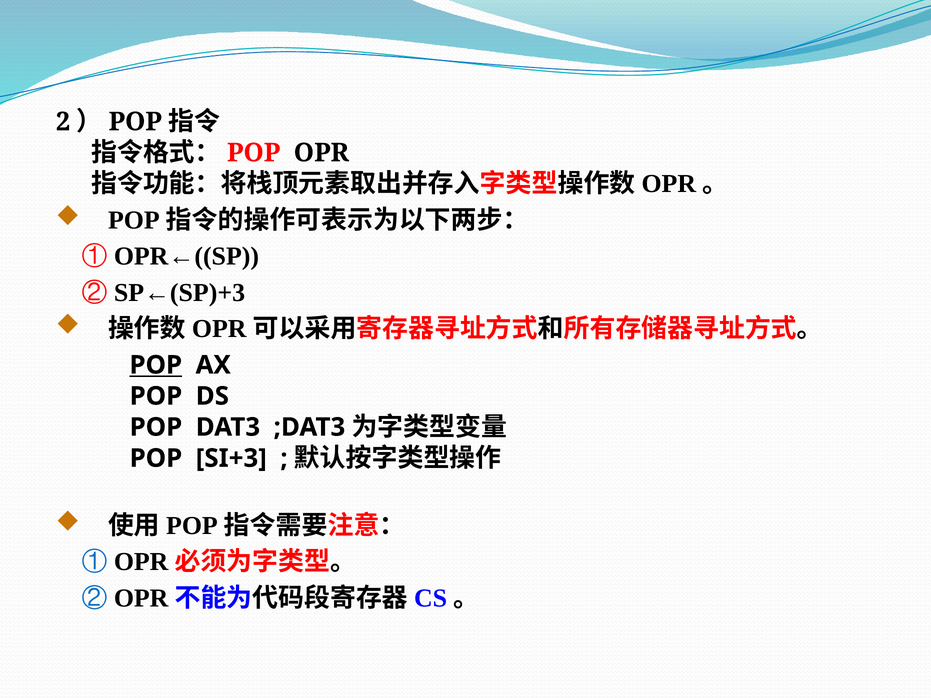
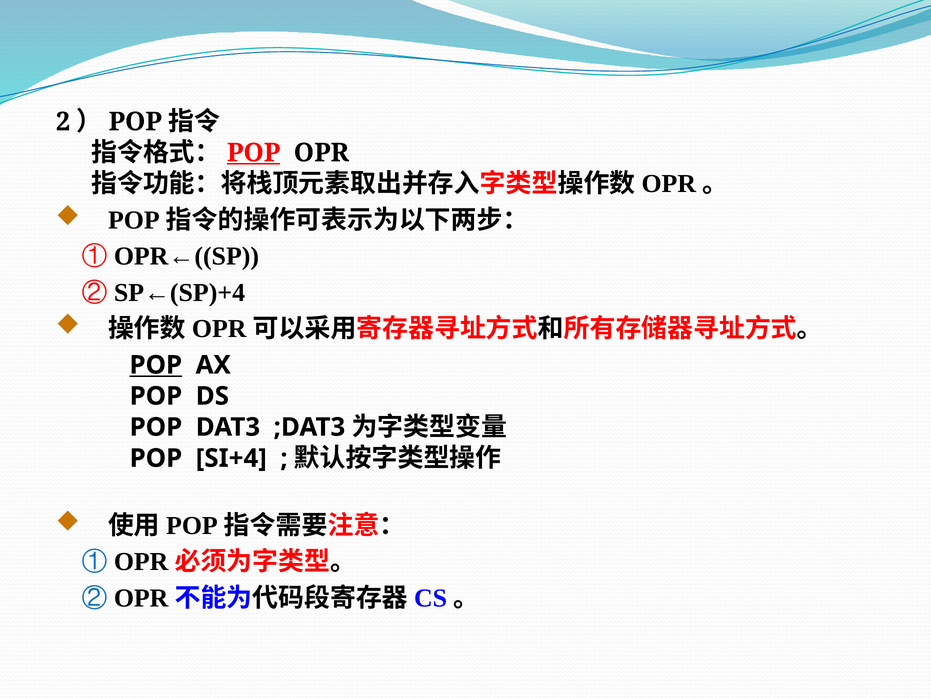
POP underline: none -> present (254, 153)
SP←(SP)+3: SP←(SP)+3 -> SP←(SP)+4 (179, 293)
SI+3: SI+3 -> SI+4 (231, 458)
